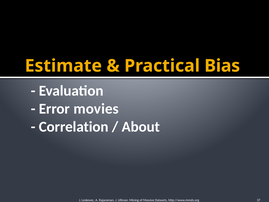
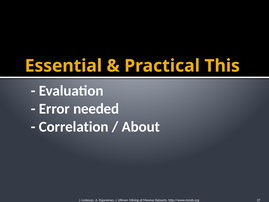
Estimate: Estimate -> Essential (63, 66)
Bias: Bias -> This (222, 66)
movies: movies -> needed (96, 109)
